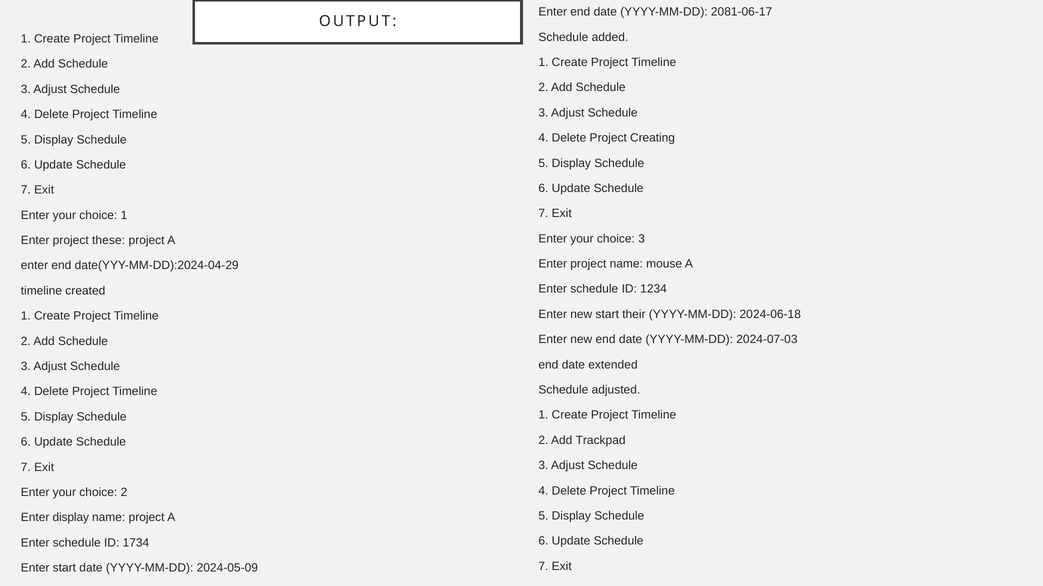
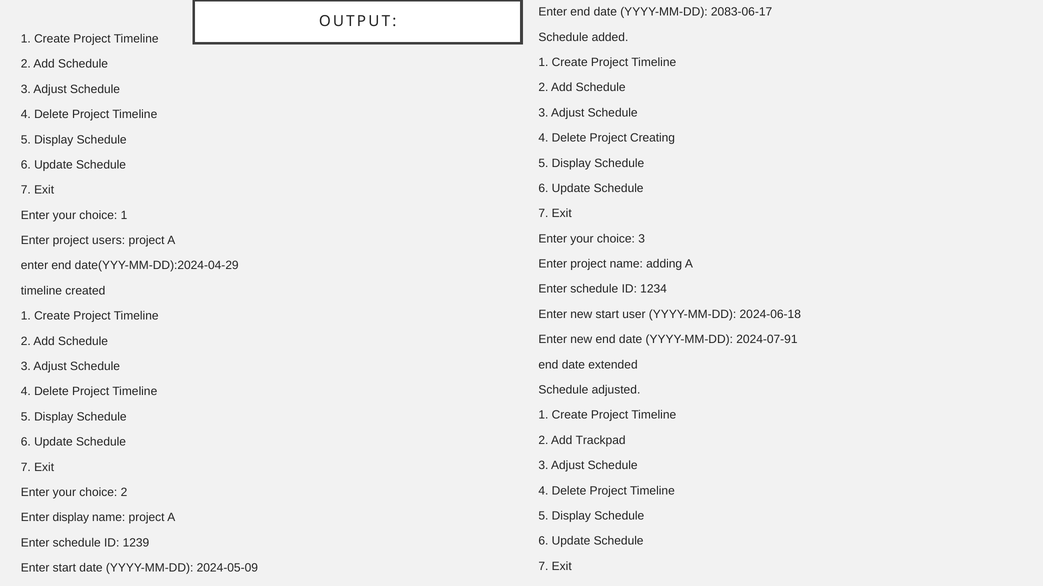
2081-06-17: 2081-06-17 -> 2083-06-17 (742, 12)
these: these -> users (109, 241)
mouse: mouse -> adding (664, 264)
their: their -> user (634, 315)
2024-07-03: 2024-07-03 -> 2024-07-91 (767, 340)
1734: 1734 -> 1239 (136, 543)
